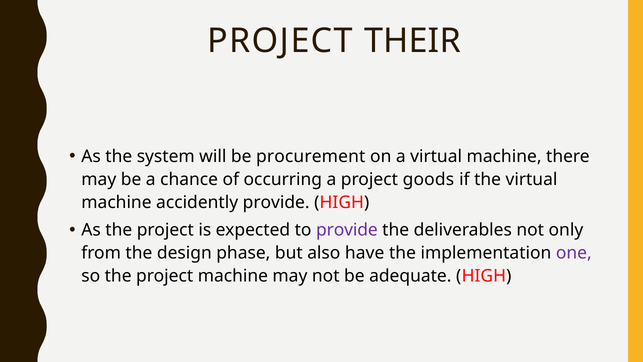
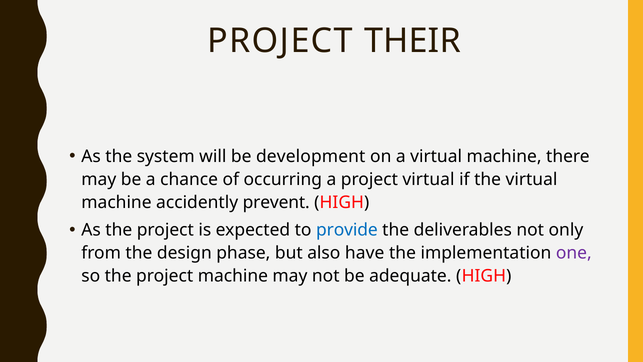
procurement: procurement -> development (311, 156)
project goods: goods -> virtual (428, 179)
accidently provide: provide -> prevent (276, 202)
provide colour: purple -> blue (347, 230)
